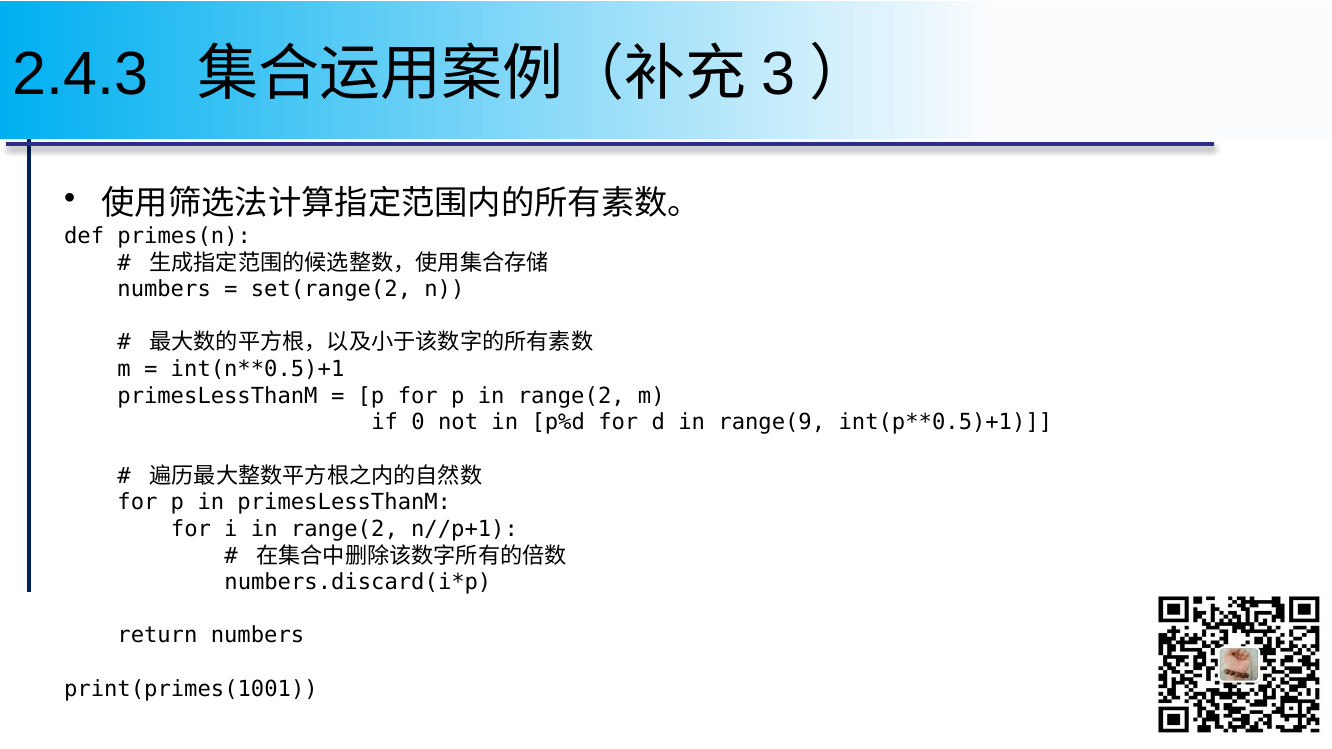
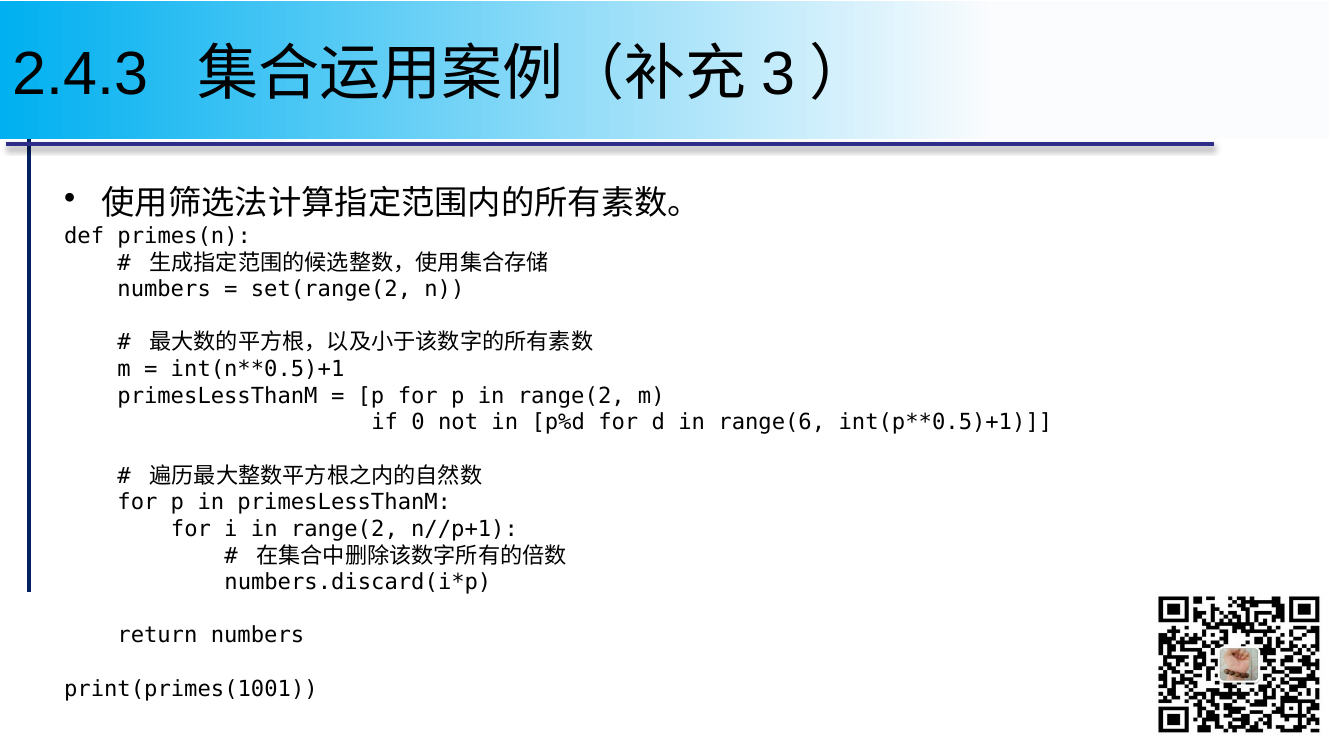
range(9: range(9 -> range(6 (772, 423)
